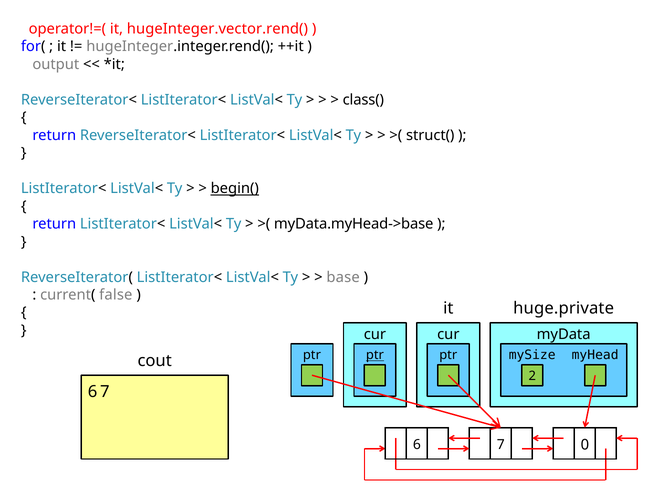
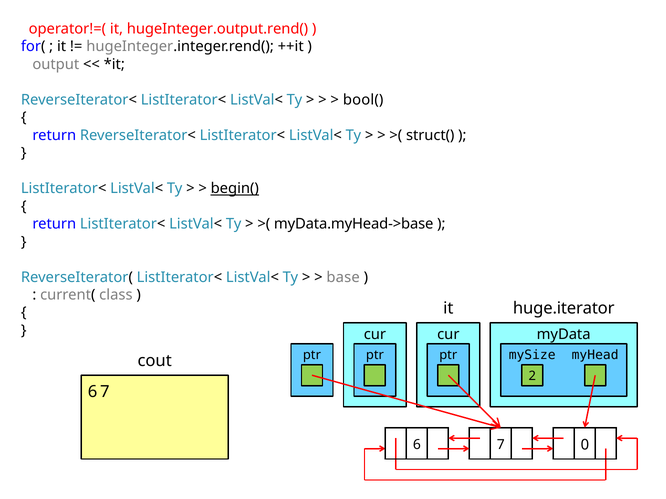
hugeInteger.vector.rend(: hugeInteger.vector.rend( -> hugeInteger.output.rend( (218, 29)
class(: class( -> bool( (363, 100)
false: false -> class (116, 295)
huge.private: huge.private -> huge.iterator (564, 309)
ptr underline: present -> none (375, 355)
